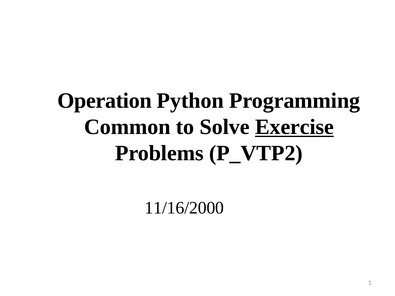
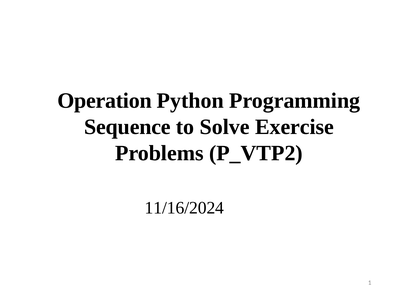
Common: Common -> Sequence (127, 127)
Exercise underline: present -> none (294, 127)
11/16/2000: 11/16/2000 -> 11/16/2024 (184, 208)
